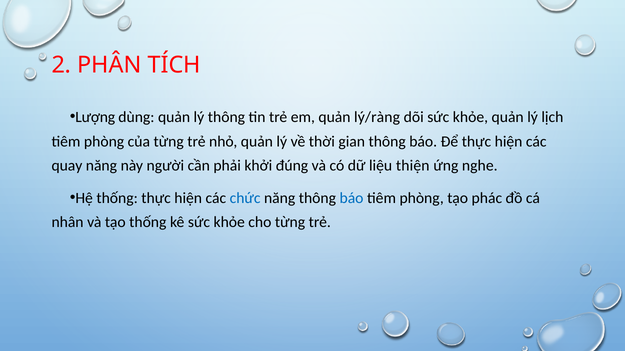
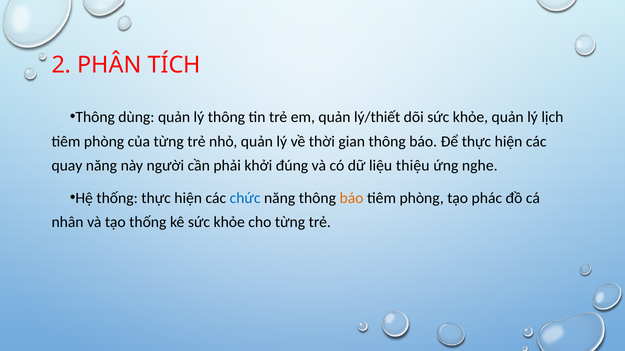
Lượng: Lượng -> Thông (95, 117)
lý/ràng: lý/ràng -> lý/thiết (377, 117)
thiện: thiện -> thiệu (413, 166)
báo colour: blue -> orange (352, 198)
